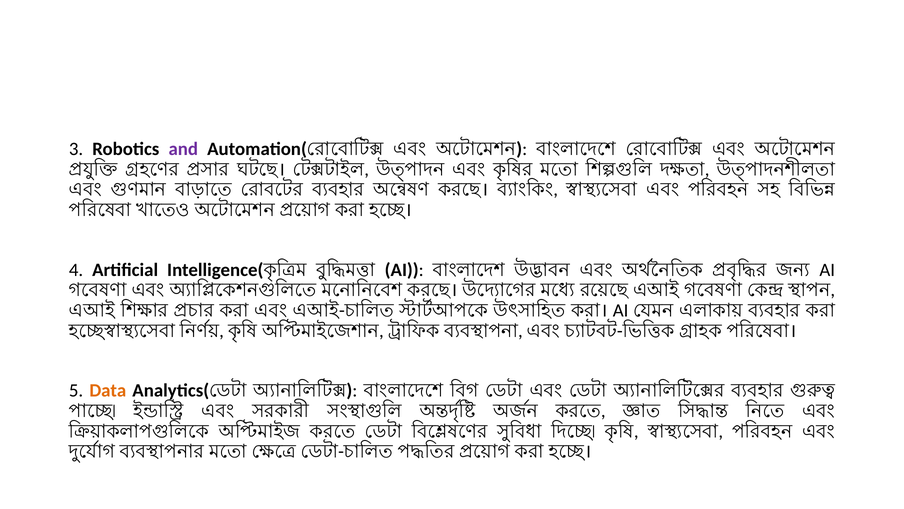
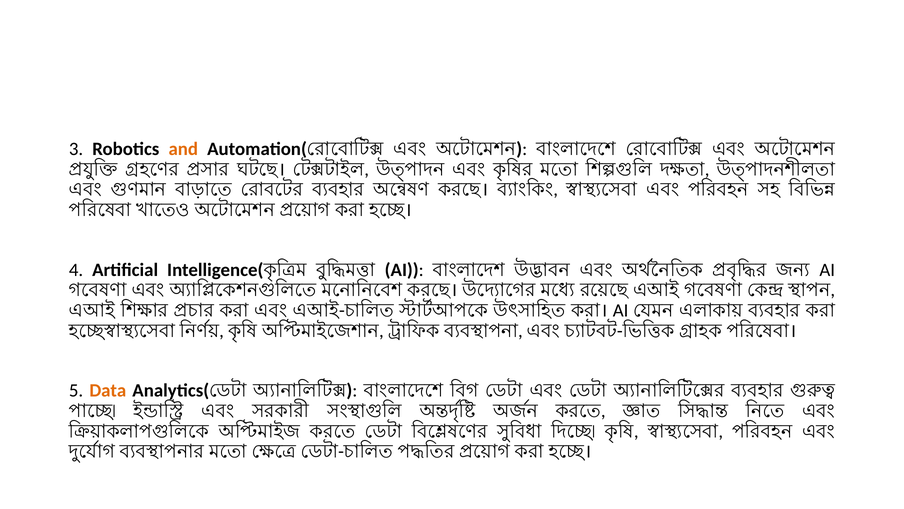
and colour: purple -> orange (183, 149)
